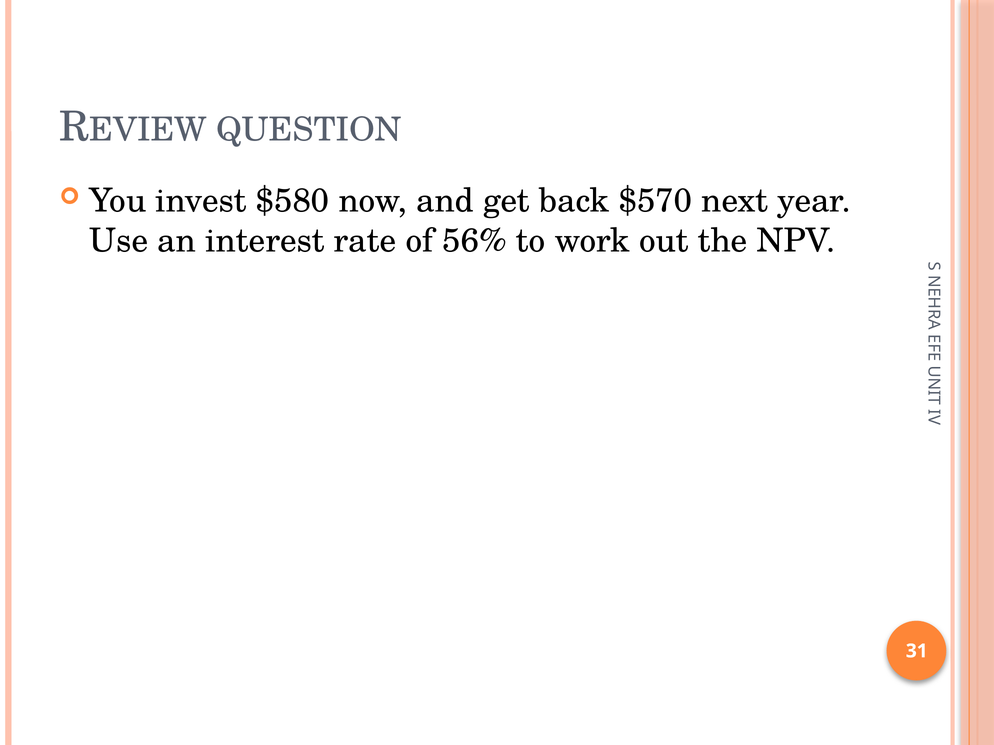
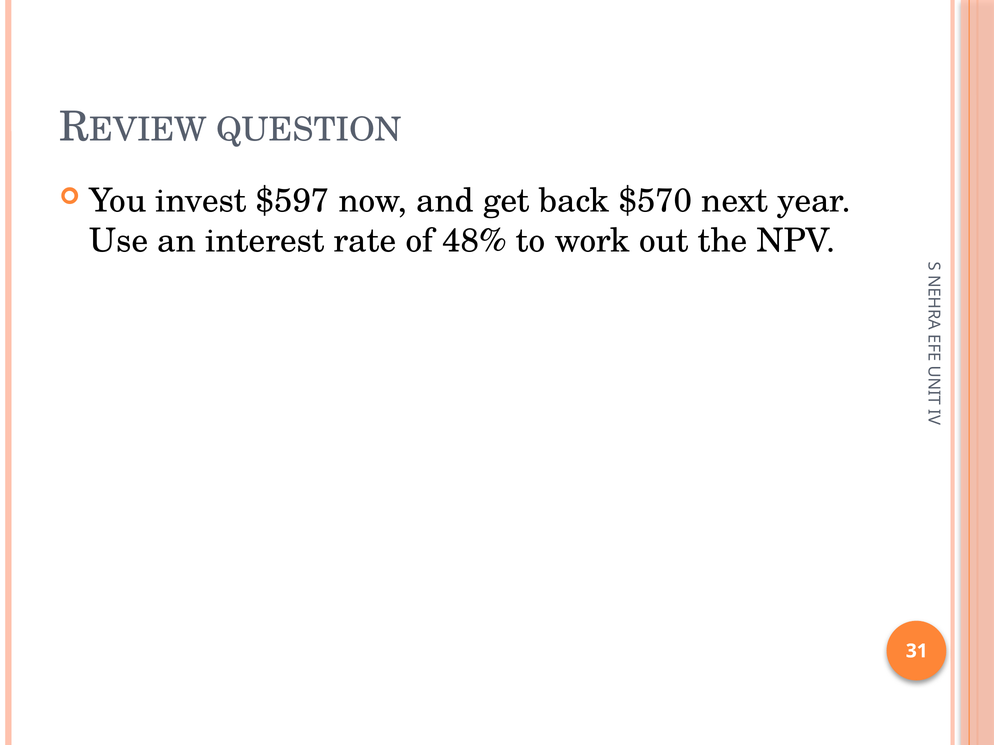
$580: $580 -> $597 (293, 201)
56%: 56% -> 48% (475, 241)
